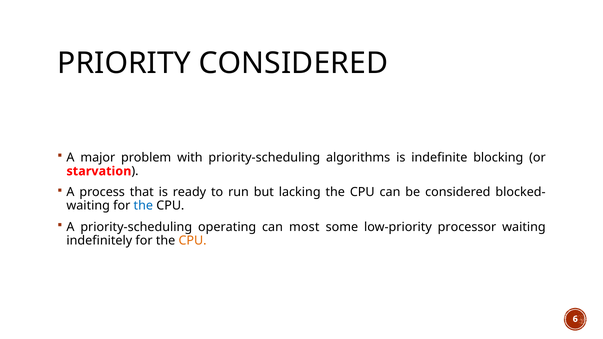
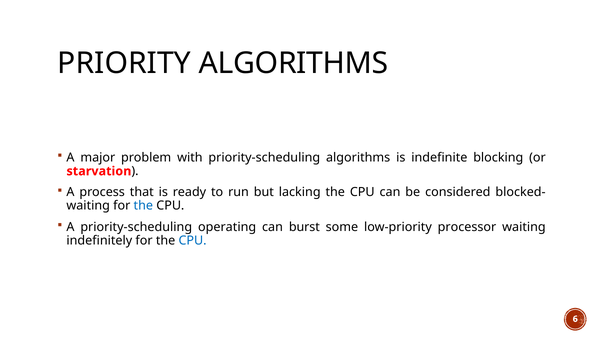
PRIORITY CONSIDERED: CONSIDERED -> ALGORITHMS (294, 64)
most: most -> burst (304, 227)
CPU colour: orange -> blue (193, 241)
